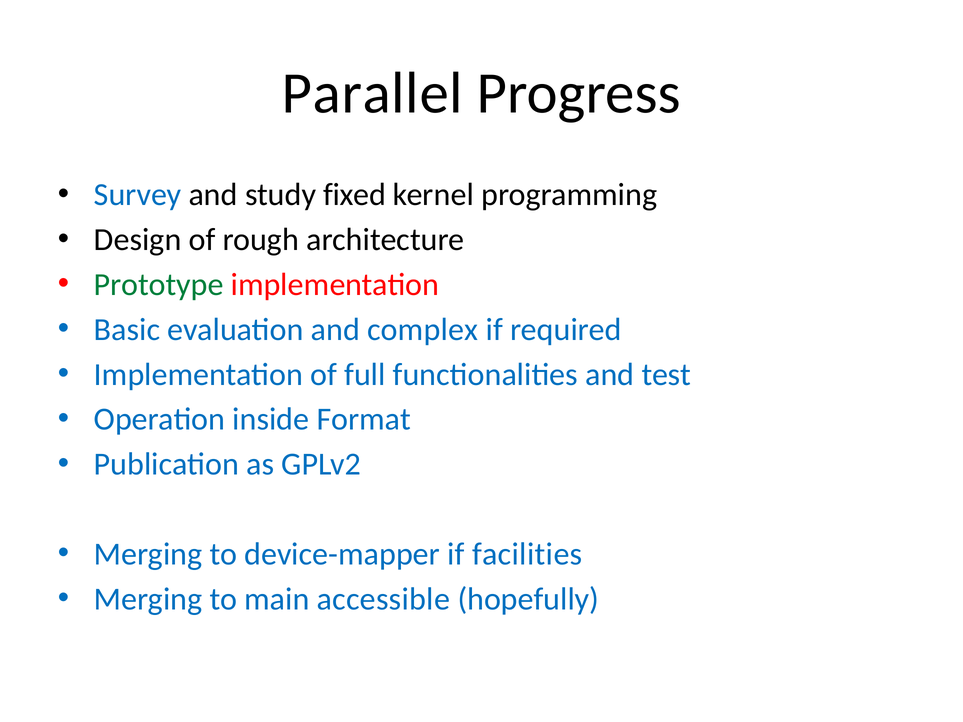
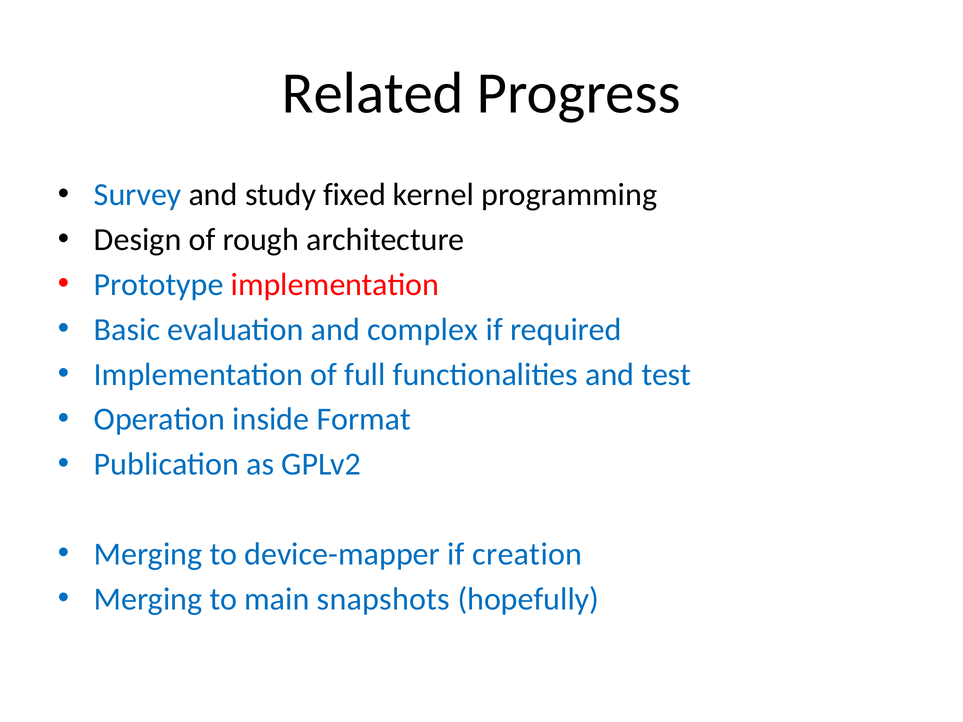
Parallel: Parallel -> Related (373, 93)
Prototype colour: green -> blue (159, 285)
facilities: facilities -> creation (527, 554)
accessible: accessible -> snapshots (383, 599)
